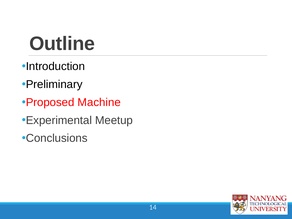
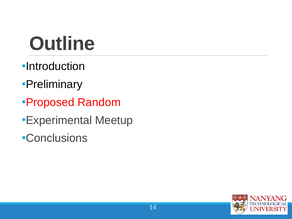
Machine: Machine -> Random (99, 102)
